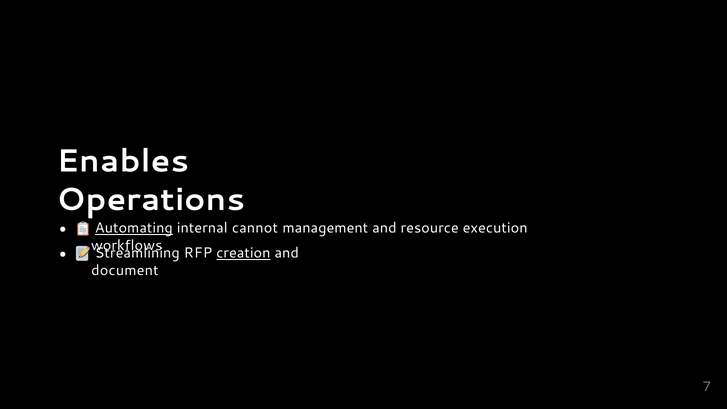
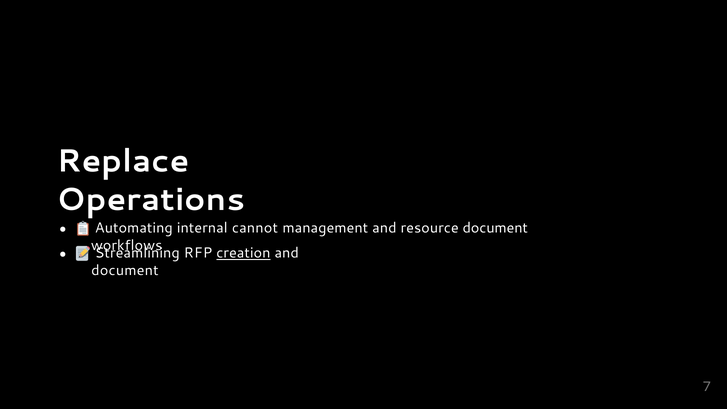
Enables: Enables -> Replace (123, 161)
Automating underline: present -> none (134, 228)
resource execution: execution -> document (495, 228)
